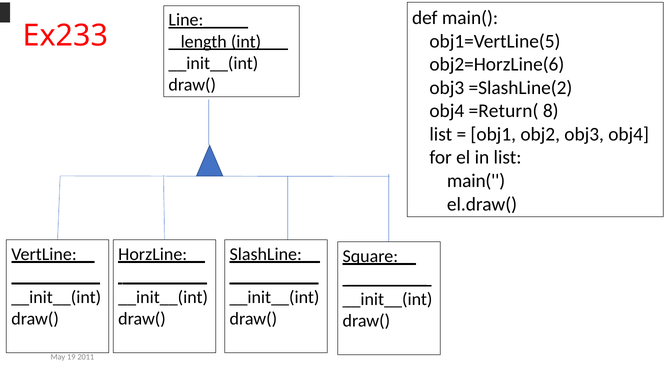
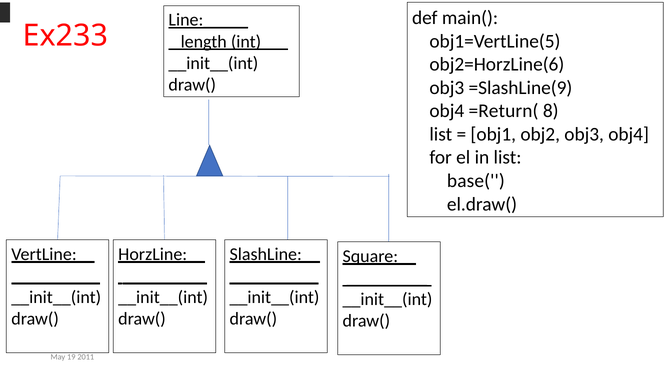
=SlashLine(2: =SlashLine(2 -> =SlashLine(9 (520, 88)
main(: main( -> base( (476, 181)
